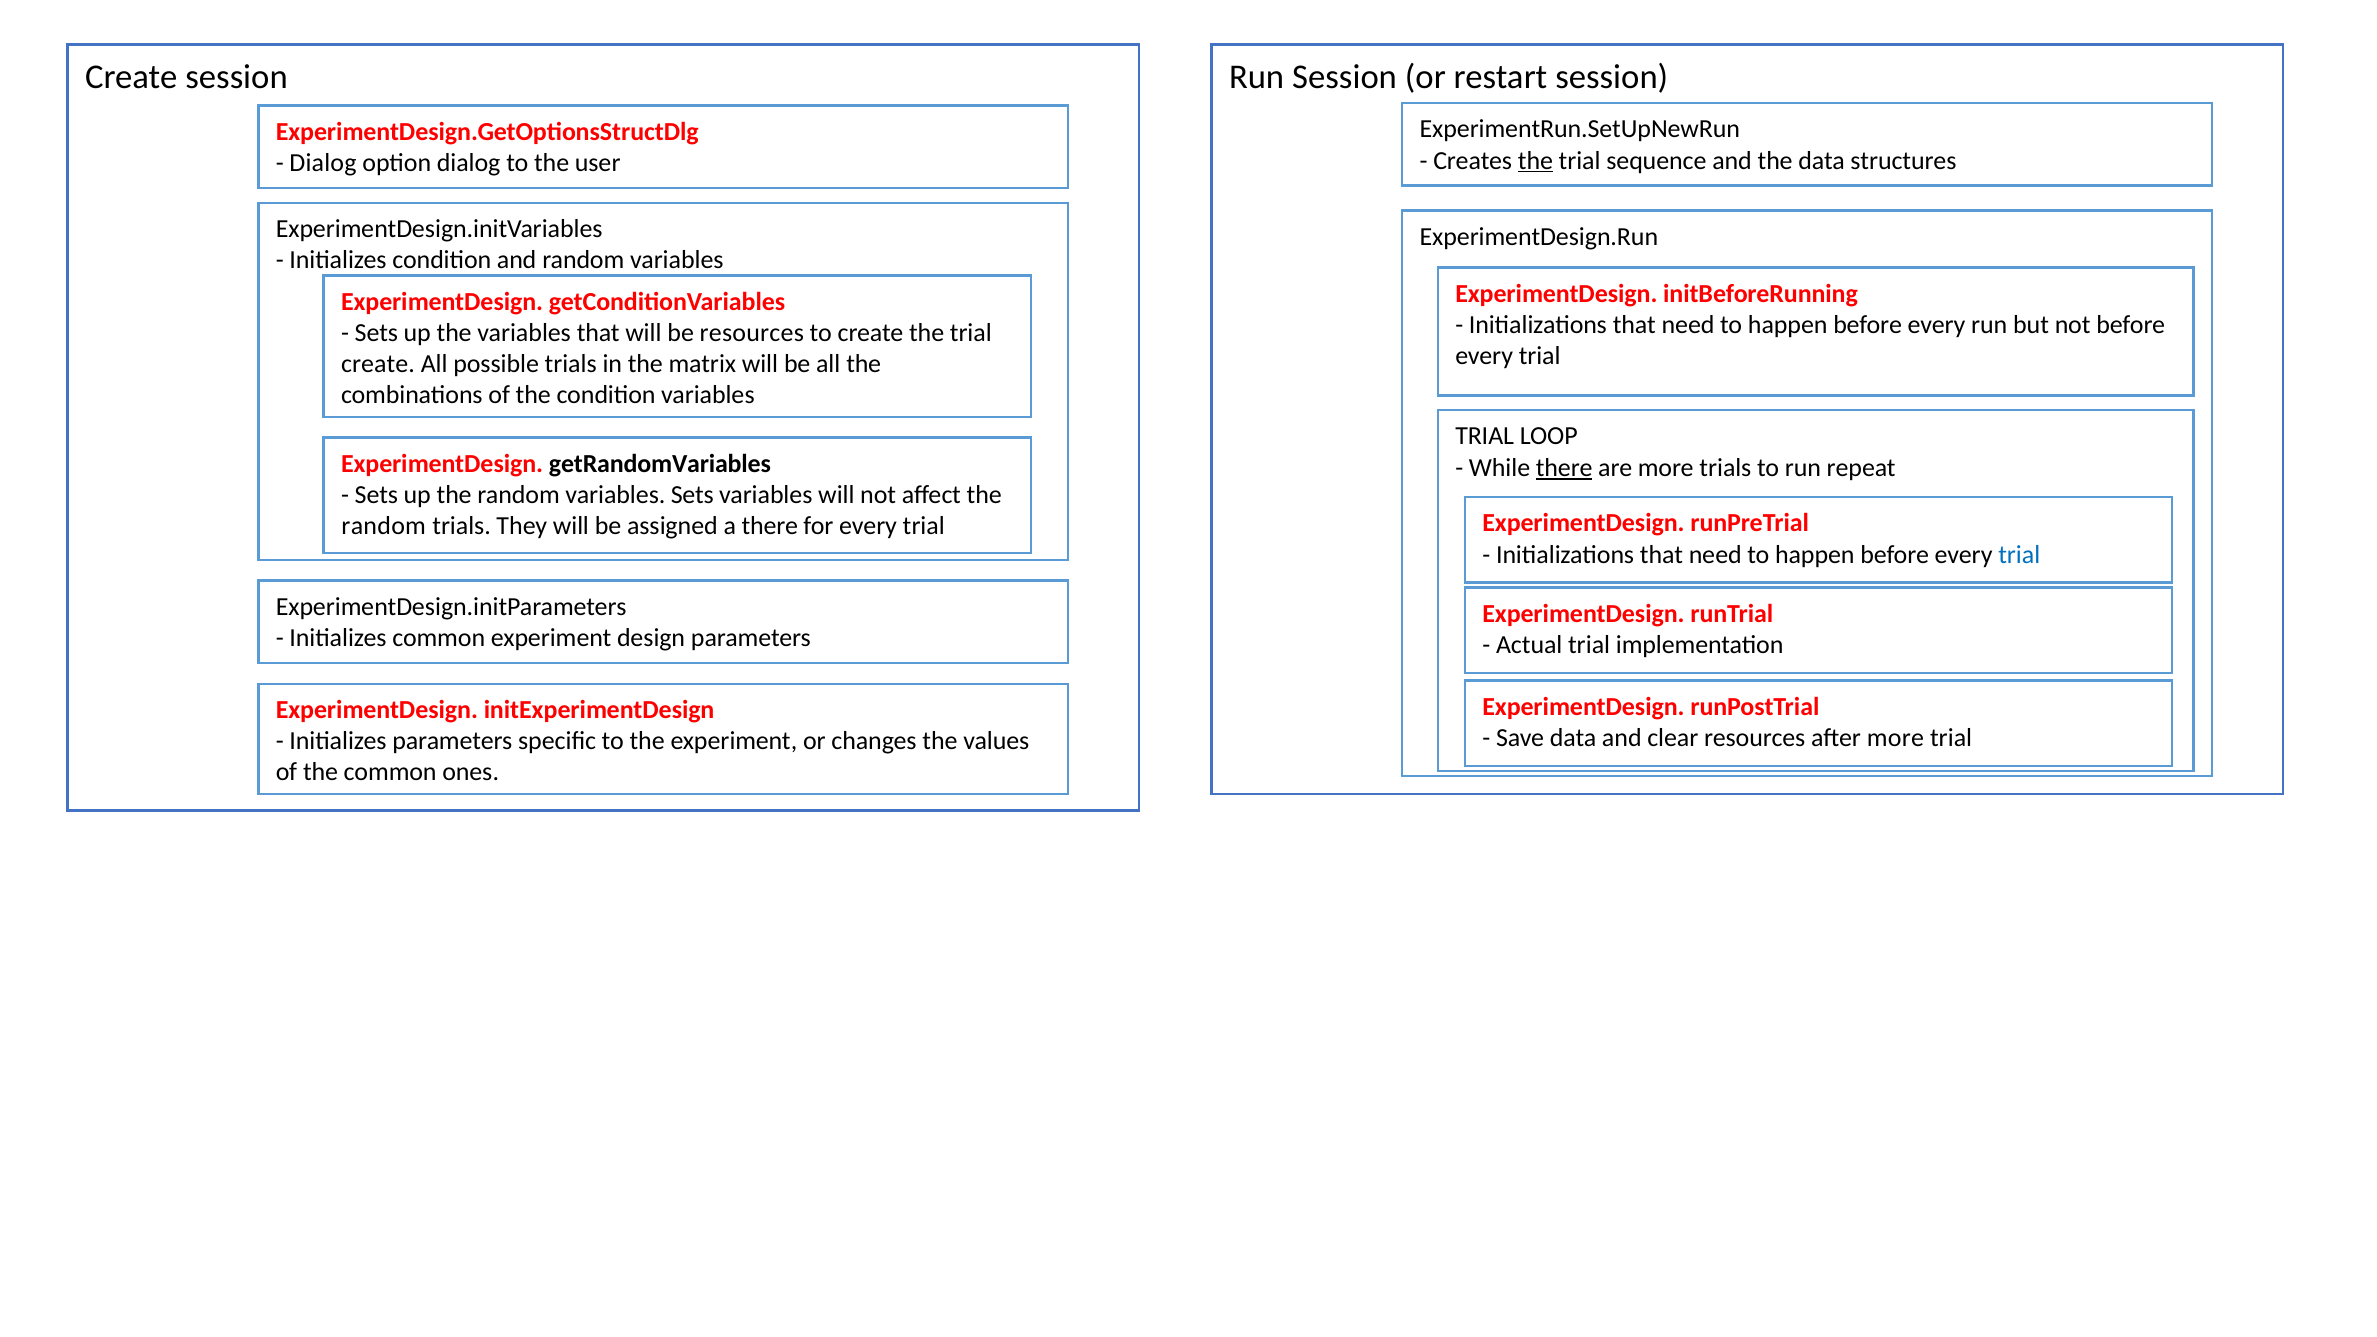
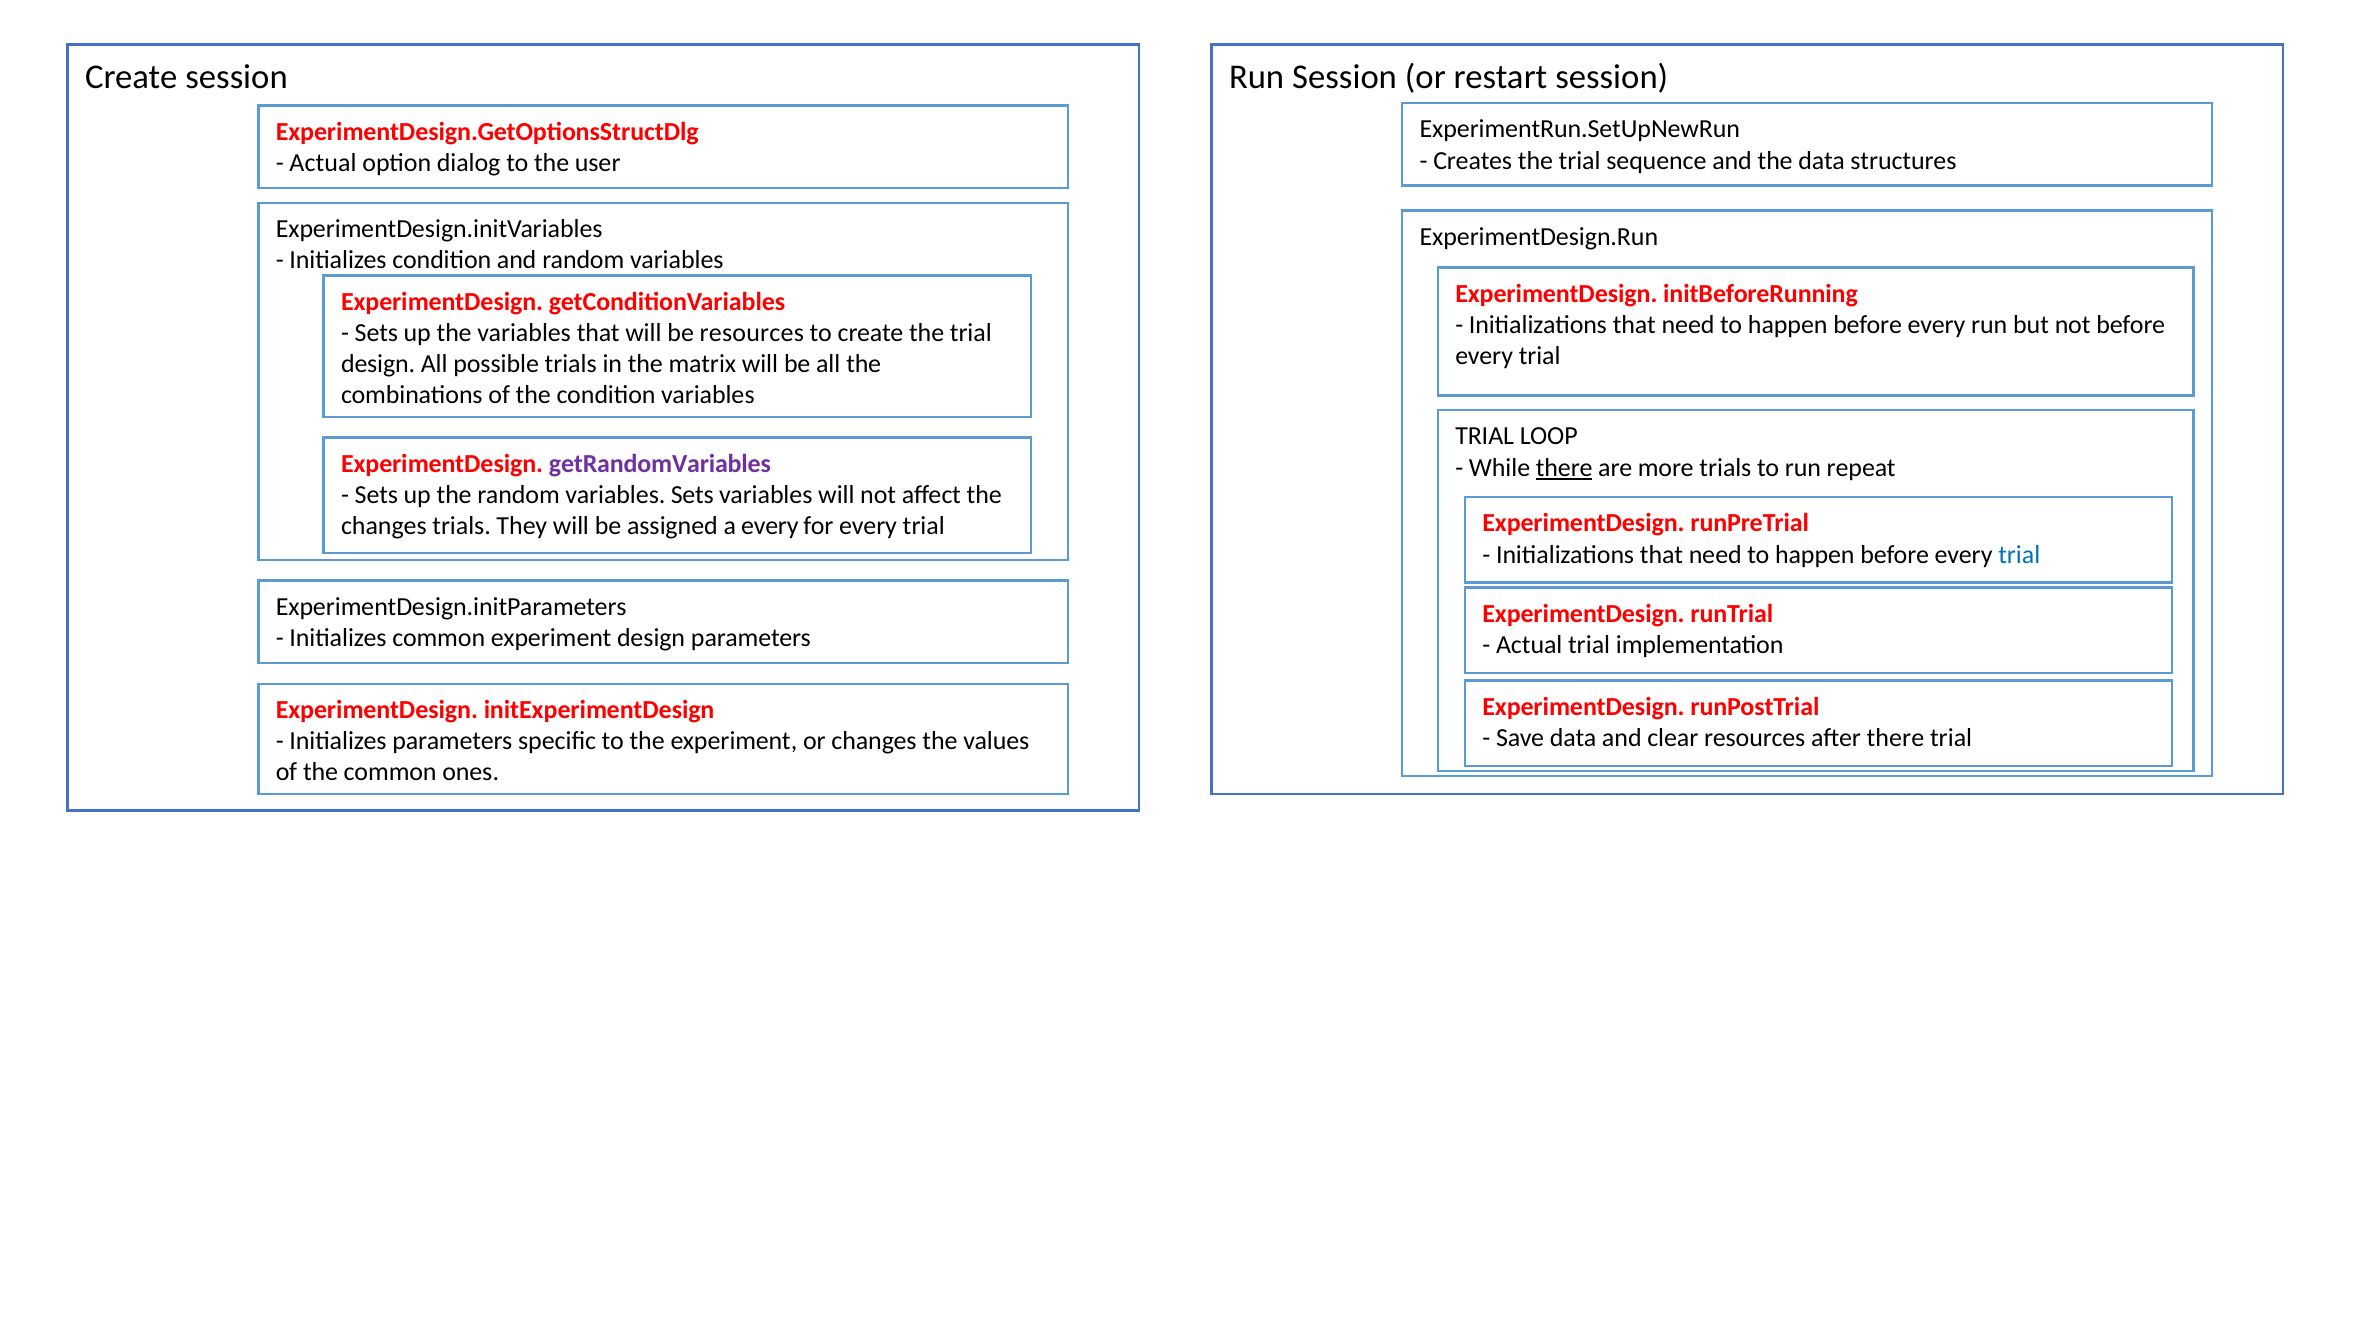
the underline: present -> none (1535, 160)
Dialog: Dialog -> Actual (323, 163)
create: create -> design (378, 364)
getRandomVariables colour: black -> purple (660, 464)
random: random -> changes (384, 526)
a there: there -> every (770, 526)
after more: more -> there (1895, 738)
